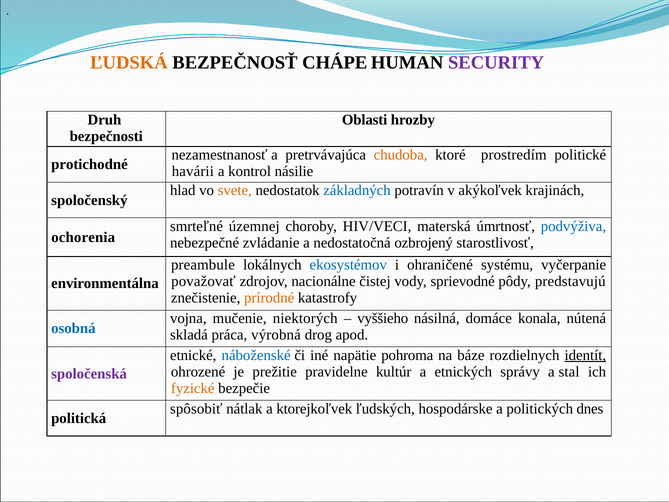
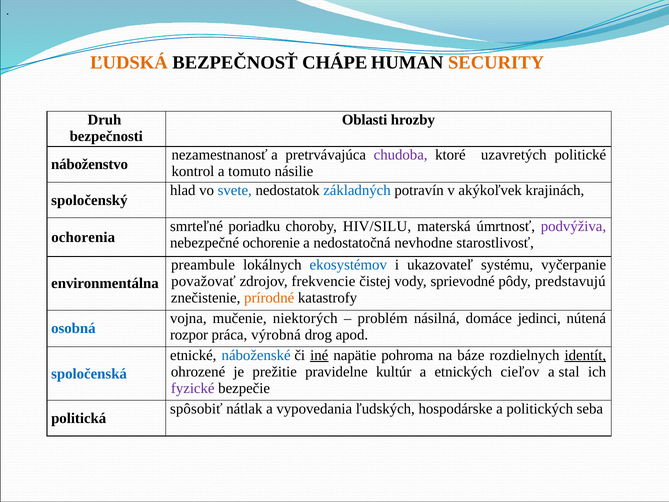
SECURITY colour: purple -> orange (496, 63)
chudoba colour: orange -> purple (401, 155)
prostredím: prostredím -> uzavretých (514, 155)
protichodné: protichodné -> náboženstvo (90, 164)
havárii: havárii -> kontrol (193, 171)
kontrol: kontrol -> tomuto (250, 171)
svete colour: orange -> blue (235, 190)
územnej: územnej -> poriadku (254, 226)
HIV/VECI: HIV/VECI -> HIV/SILU (377, 226)
podvýživa colour: blue -> purple (573, 226)
zvládanie: zvládanie -> ochorenie (271, 243)
ozbrojený: ozbrojený -> nevhodne (424, 243)
ohraničené: ohraničené -> ukazovateľ (440, 265)
nacionálne: nacionálne -> frekvencie (323, 281)
vyššieho: vyššieho -> problém (383, 318)
konala: konala -> jedinci (539, 318)
skladá: skladá -> rozpor (189, 335)
iné underline: none -> present (319, 355)
správy: správy -> cieľov (520, 371)
spoločenská colour: purple -> blue (89, 373)
fyzické colour: orange -> purple (193, 388)
ktorejkoľvek: ktorejkoľvek -> vypovedania (314, 408)
dnes: dnes -> seba (590, 408)
